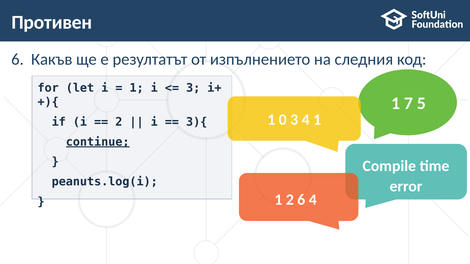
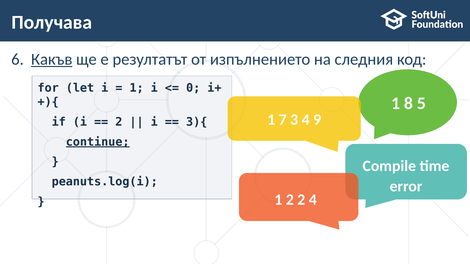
Противен: Противен -> Получава (52, 22)
Какъв underline: none -> present (52, 59)
3: 3 -> 0 (193, 88)
7: 7 -> 8 (408, 104)
0: 0 -> 7 (283, 120)
4 1: 1 -> 9 (317, 120)
2 6: 6 -> 2 (301, 200)
